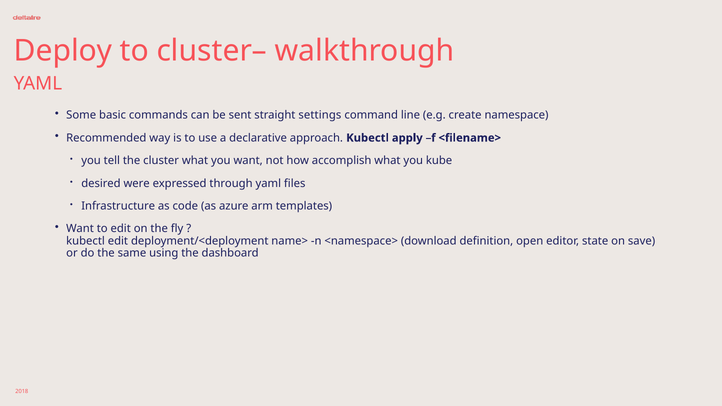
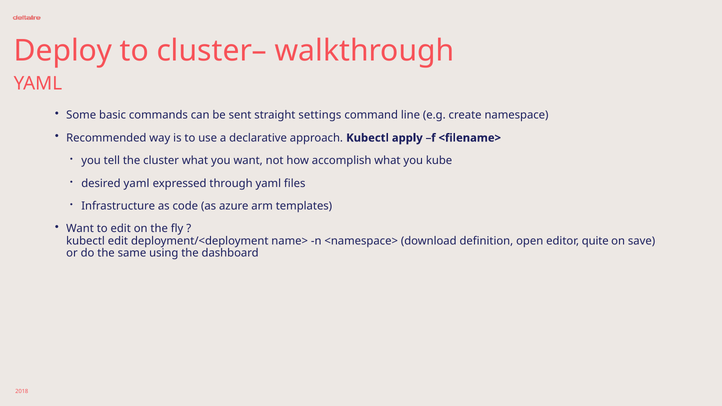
desired were: were -> yaml (137, 183)
state: state -> quite (595, 241)
